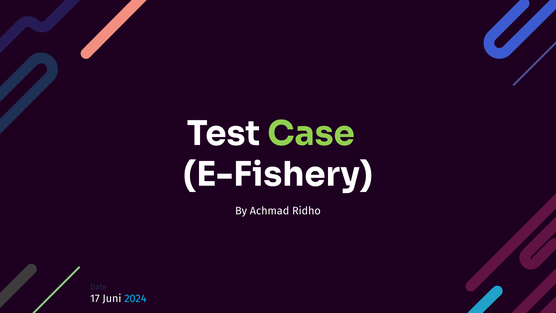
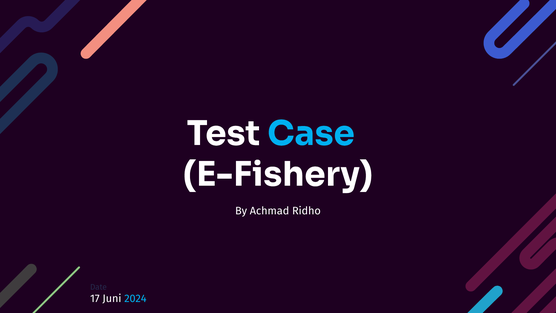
Case colour: light green -> light blue (311, 134)
